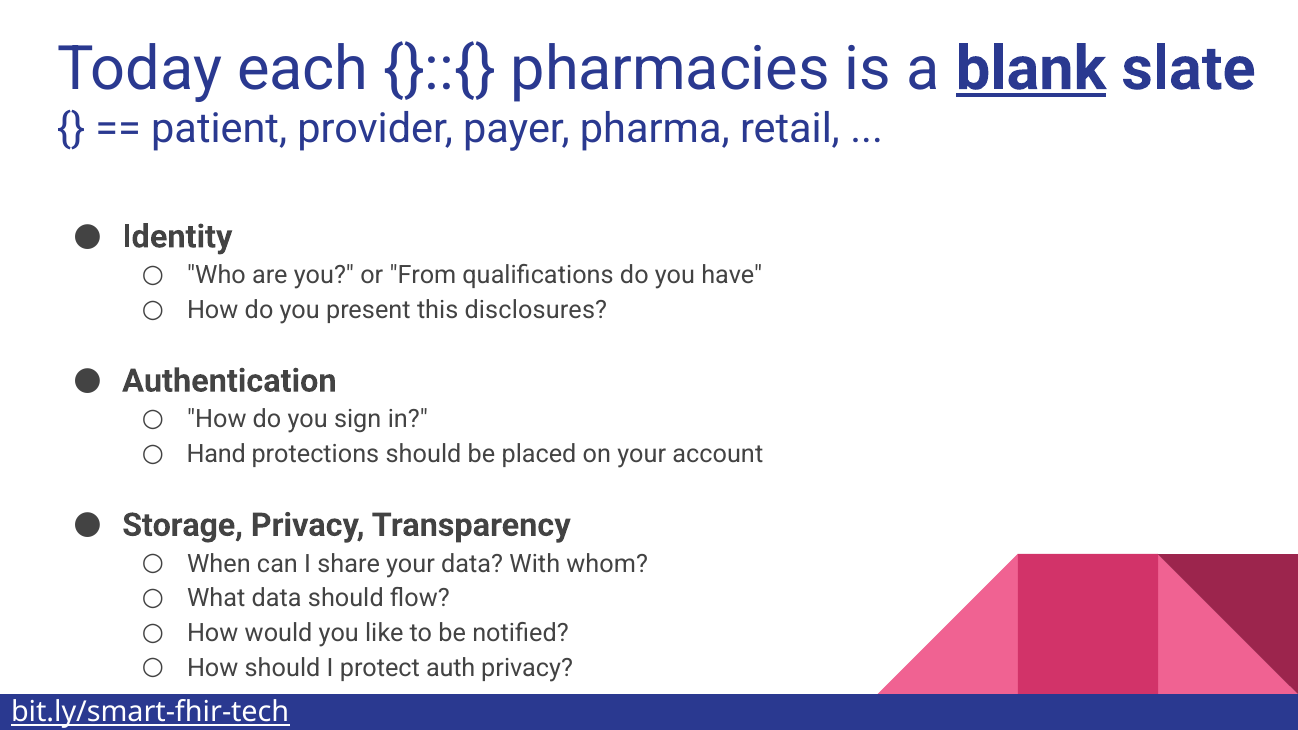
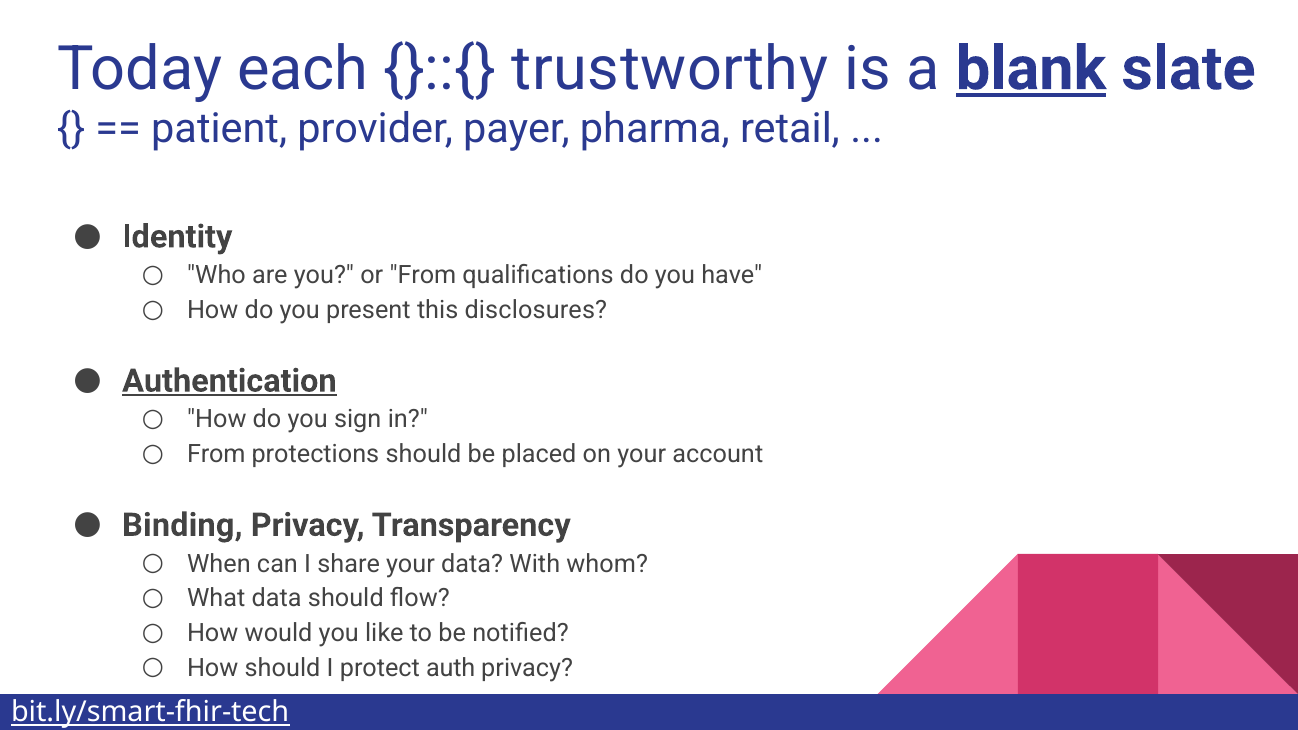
pharmacies: pharmacies -> trustworthy (670, 69)
Authentication underline: none -> present (229, 381)
Hand: Hand -> From (216, 454)
Storage: Storage -> Binding (182, 525)
